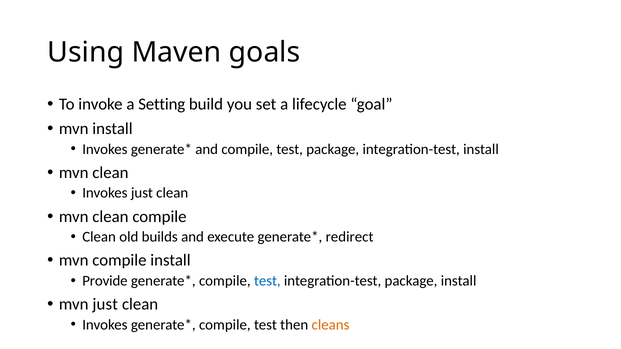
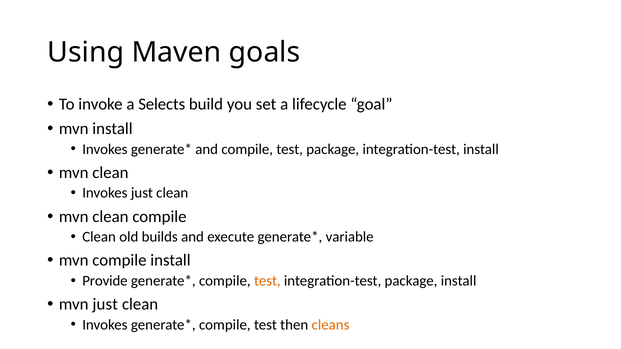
Setting: Setting -> Selects (162, 104)
redirect: redirect -> variable (350, 237)
test colour: blue -> orange (267, 281)
